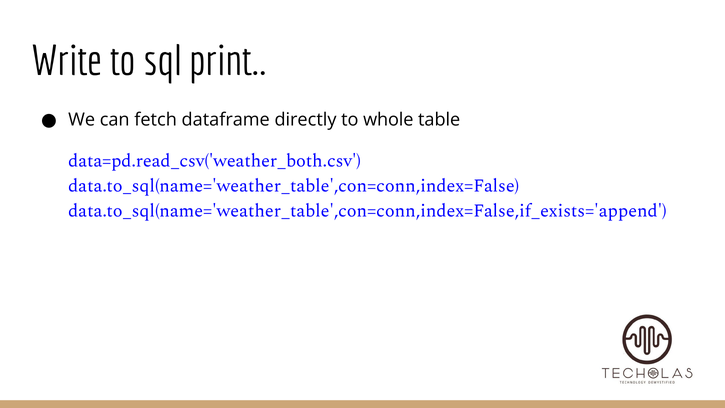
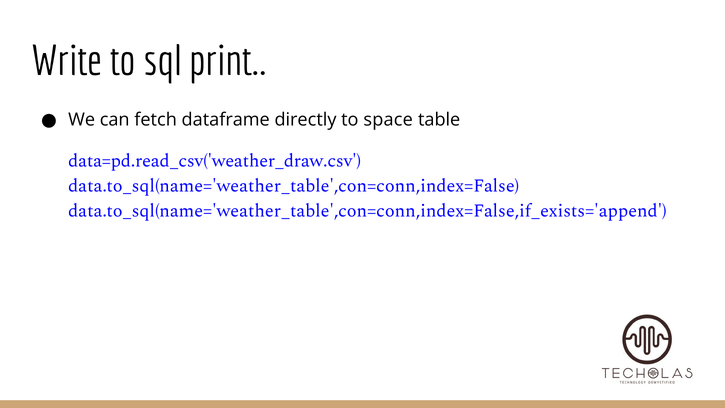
whole: whole -> space (388, 120)
data=pd.read_csv('weather_both.csv: data=pd.read_csv('weather_both.csv -> data=pd.read_csv('weather_draw.csv (215, 161)
